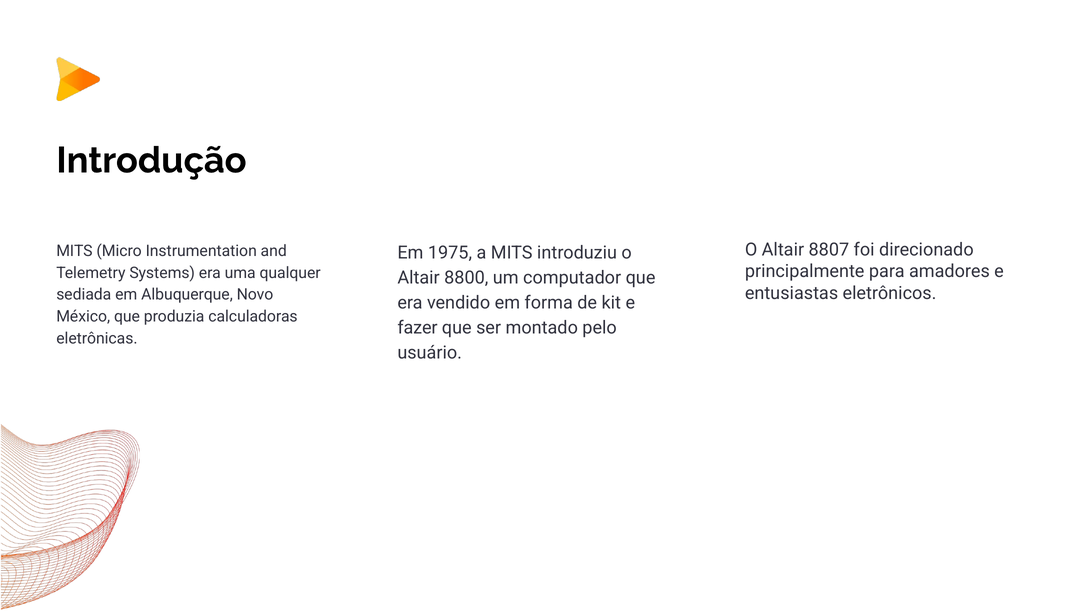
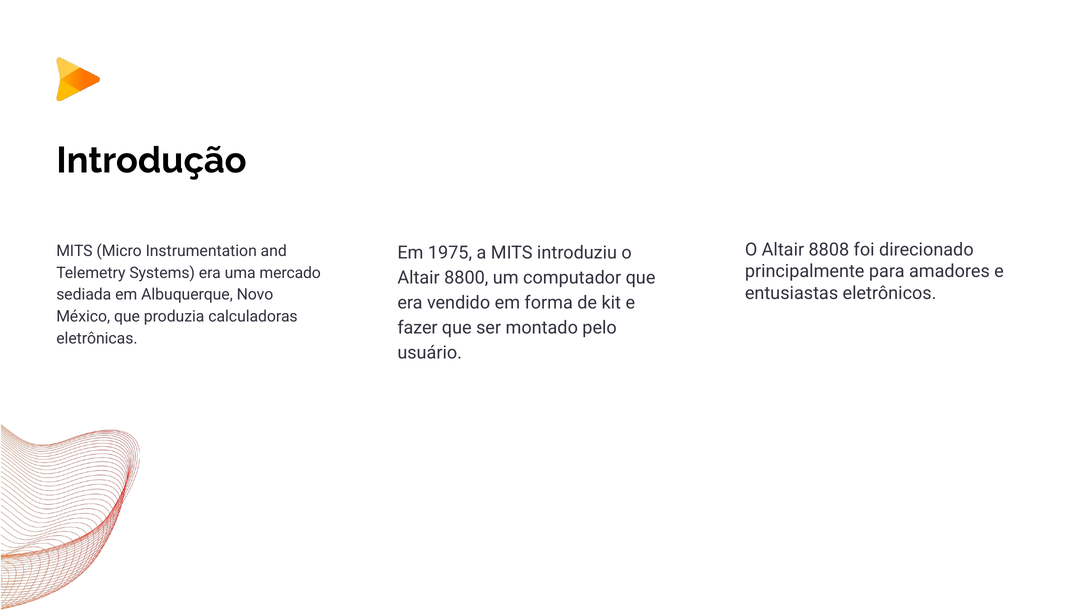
8807: 8807 -> 8808 (829, 249)
qualquer: qualquer -> mercado (290, 273)
